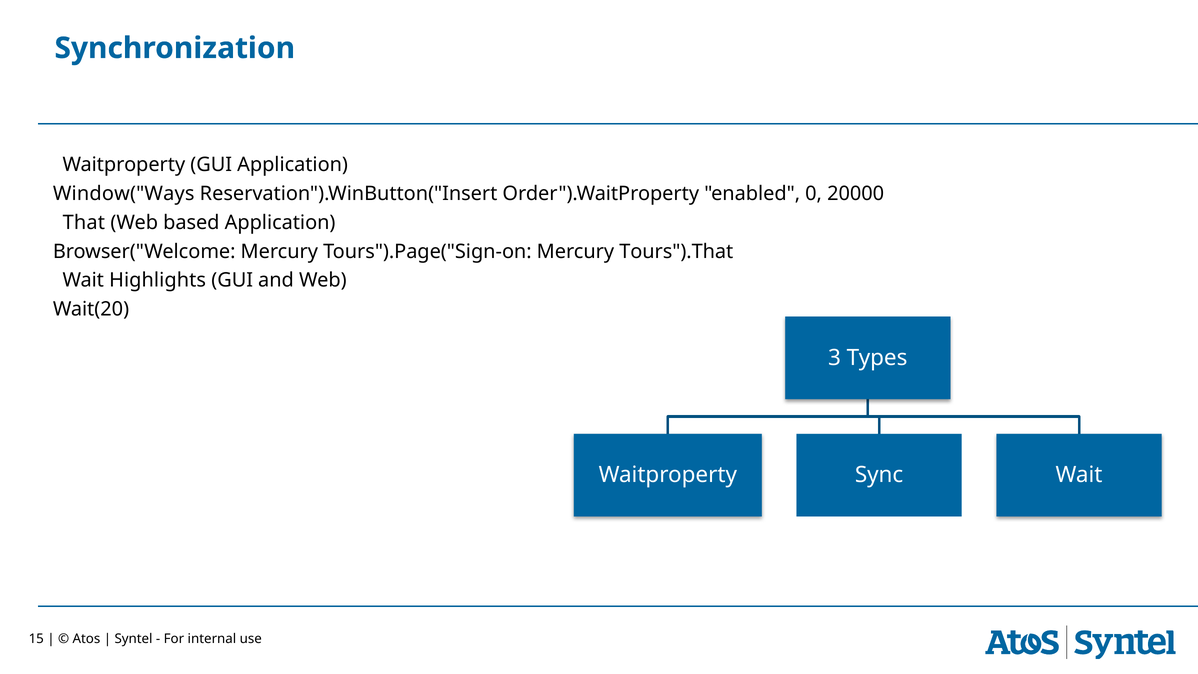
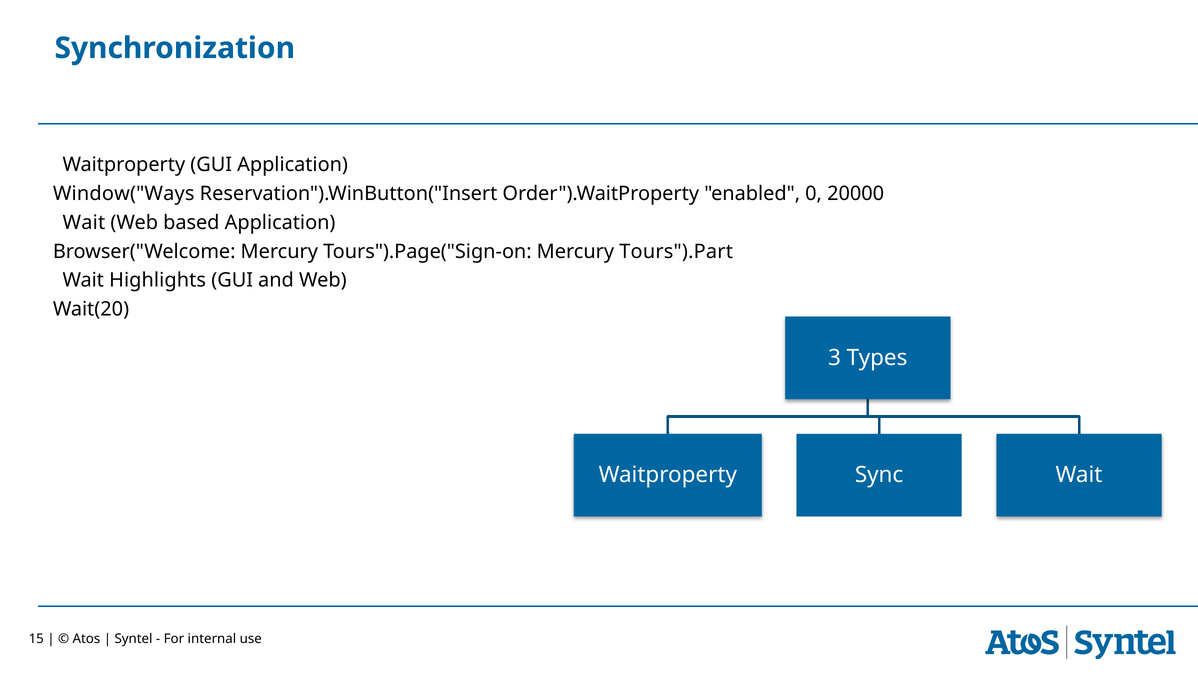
That: That -> Wait (84, 222)
Tours").That: Tours").That -> Tours").Part (676, 251)
